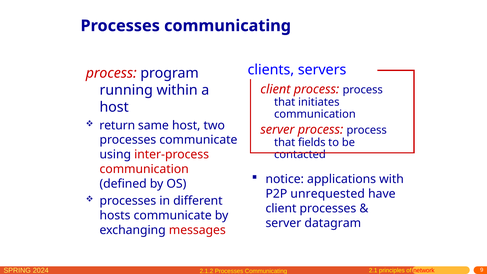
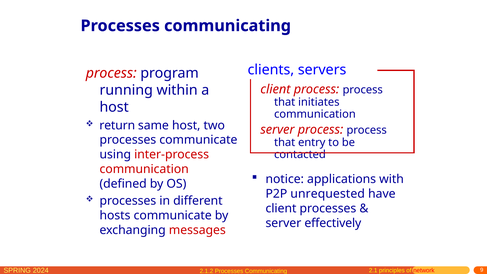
fields: fields -> entry (312, 142)
datagram: datagram -> effectively (333, 223)
